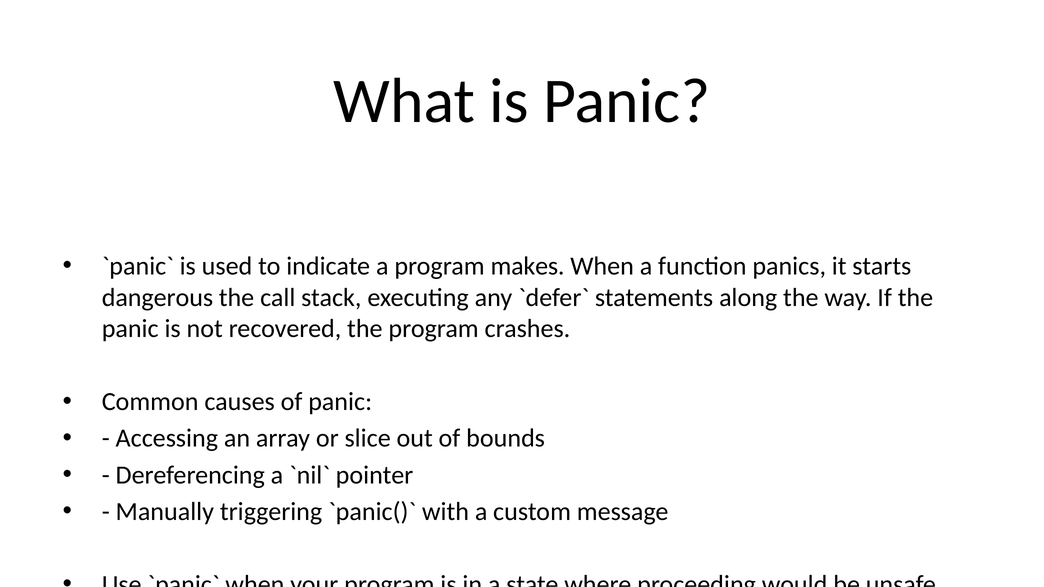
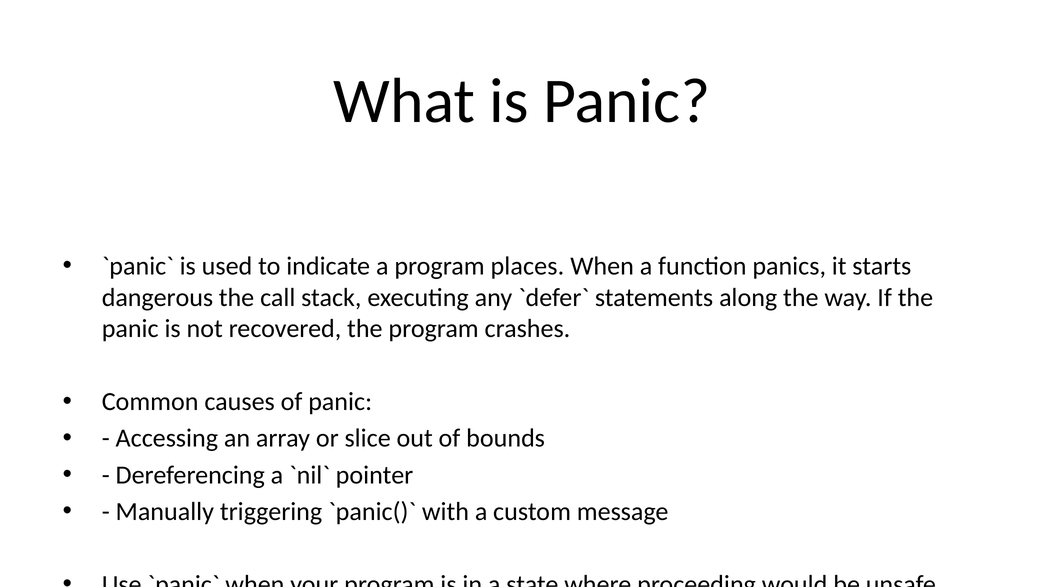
makes: makes -> places (527, 266)
